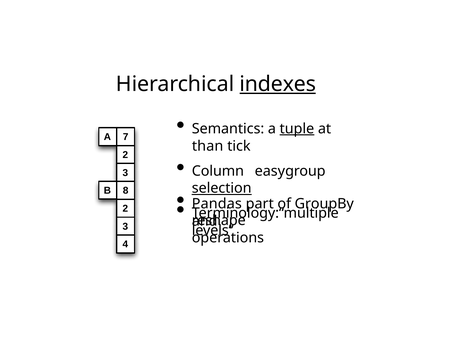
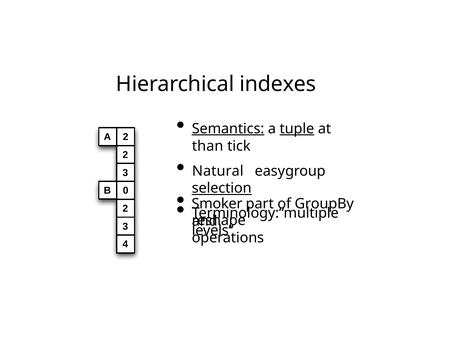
indexes underline: present -> none (278, 84)
Semantics underline: none -> present (228, 128)
A 7: 7 -> 2 (126, 137)
Column: Column -> Natural (218, 171)
8: 8 -> 0 (126, 190)
Pandas: Pandas -> Smoker (217, 203)
